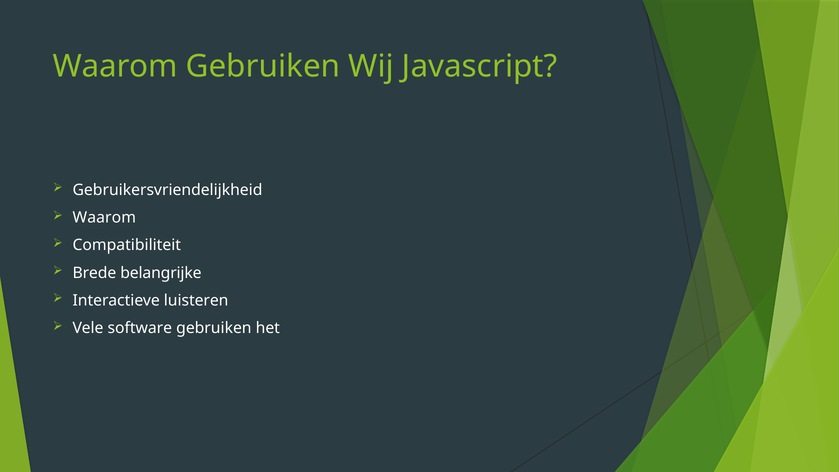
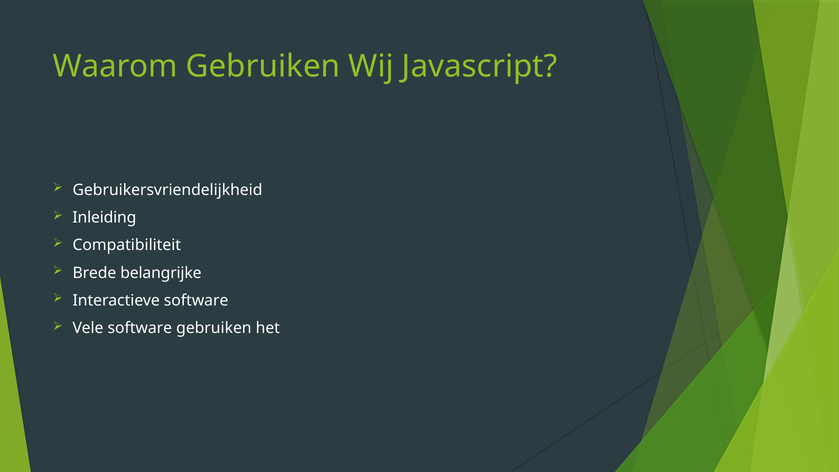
Waarom: Waarom -> Inleiding (104, 218)
Interactieve luisteren: luisteren -> software (196, 300)
